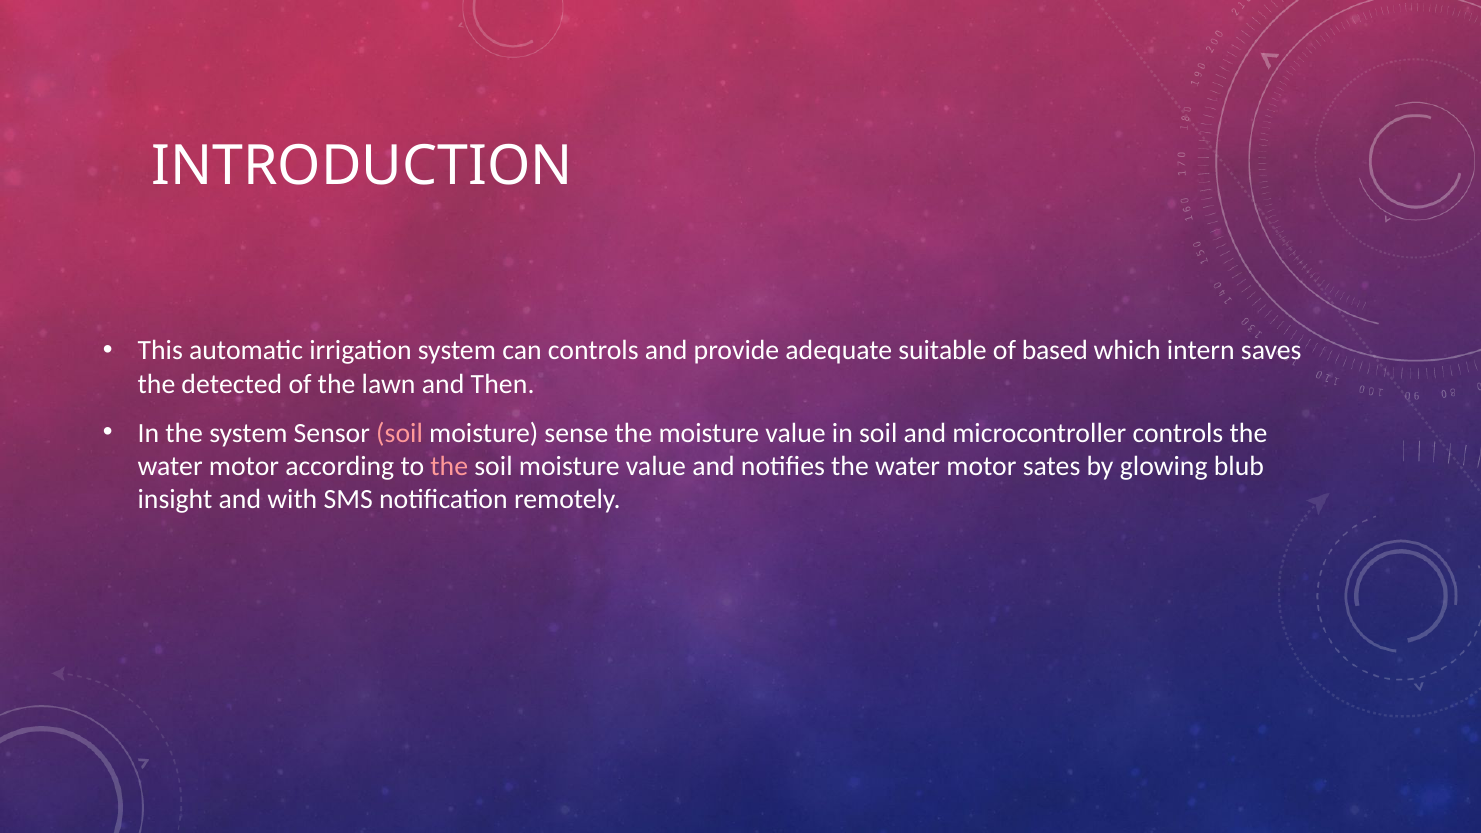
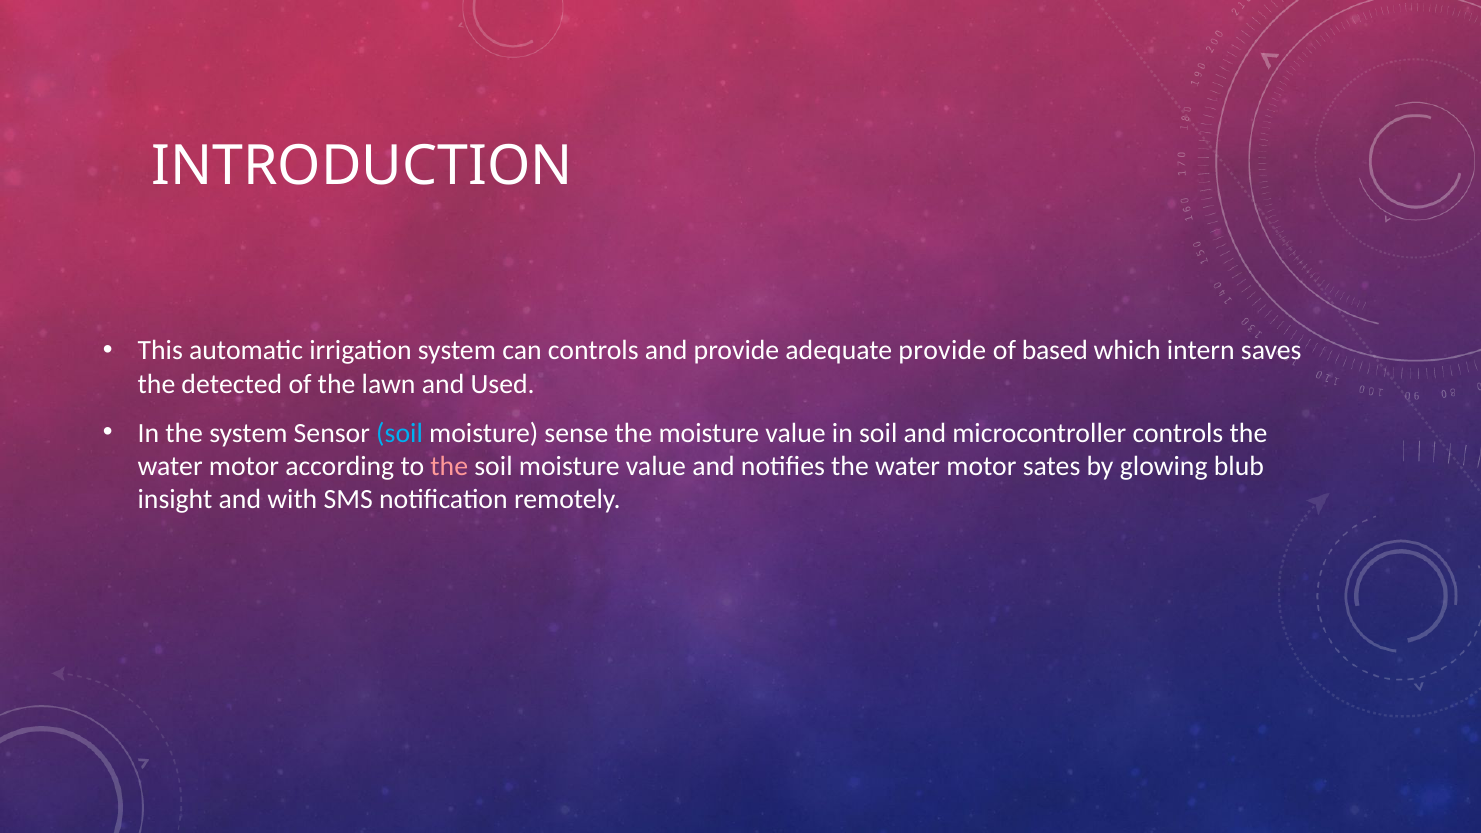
adequate suitable: suitable -> provide (942, 351)
Then: Then -> Used (503, 384)
soil colour: pink -> light blue (400, 433)
